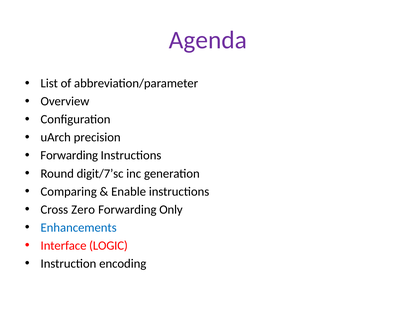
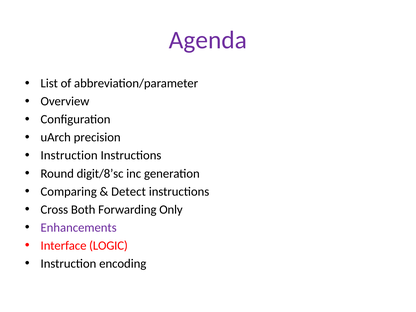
Forwarding: Forwarding -> Instruction (69, 155)
digit/7’sc: digit/7’sc -> digit/8’sc (100, 173)
Enable: Enable -> Detect (129, 191)
Zero: Zero -> Both (83, 210)
Enhancements colour: blue -> purple (79, 228)
